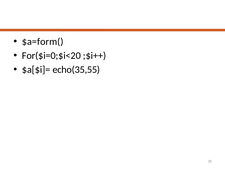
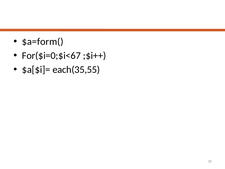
For($i=0;$i<20: For($i=0;$i<20 -> For($i=0;$i<67 (51, 56)
echo(35,55: echo(35,55 -> each(35,55 (76, 70)
